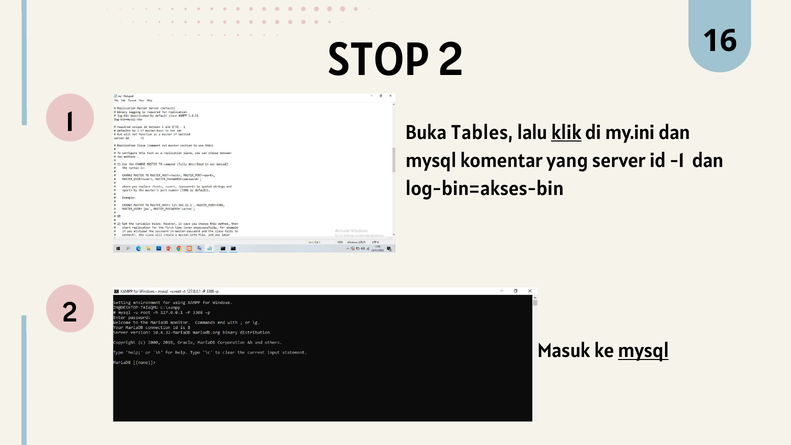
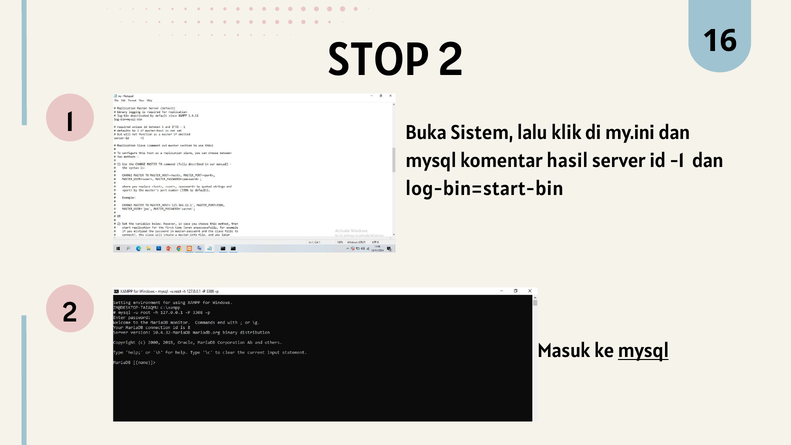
Tables: Tables -> Sistem (482, 132)
klik underline: present -> none (566, 132)
yang: yang -> hasil (567, 160)
log-bin=akses-bin: log-bin=akses-bin -> log-bin=start-bin (485, 188)
